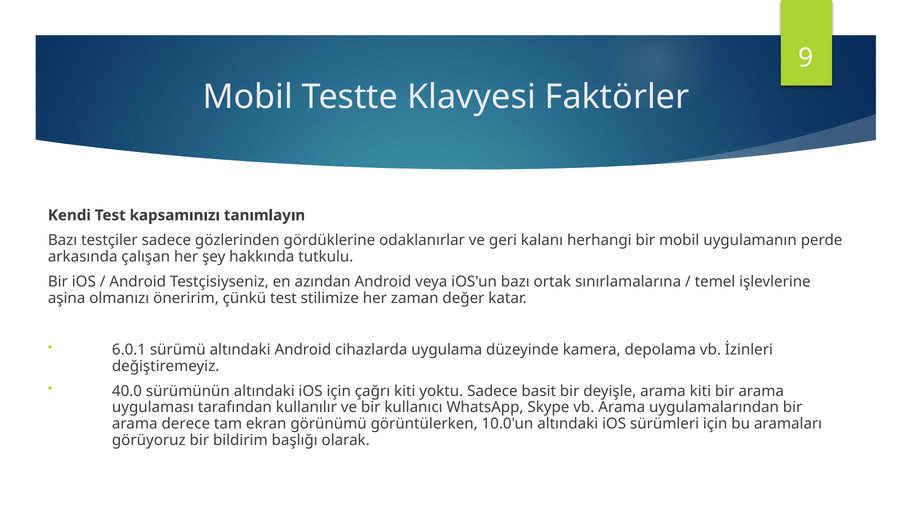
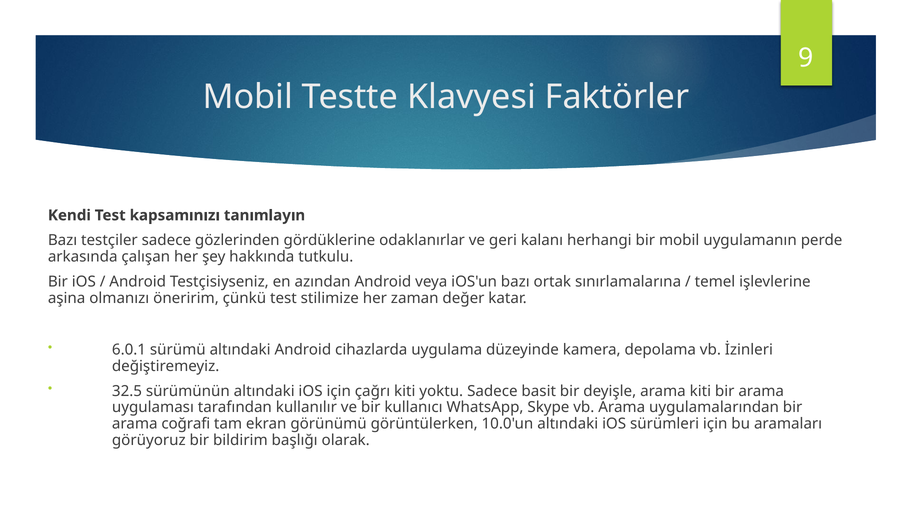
40.0: 40.0 -> 32.5 (127, 391)
derece: derece -> coğrafi (186, 424)
